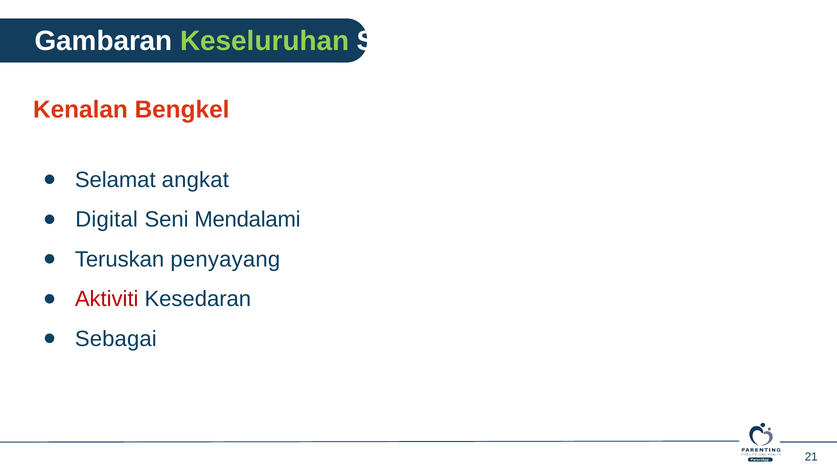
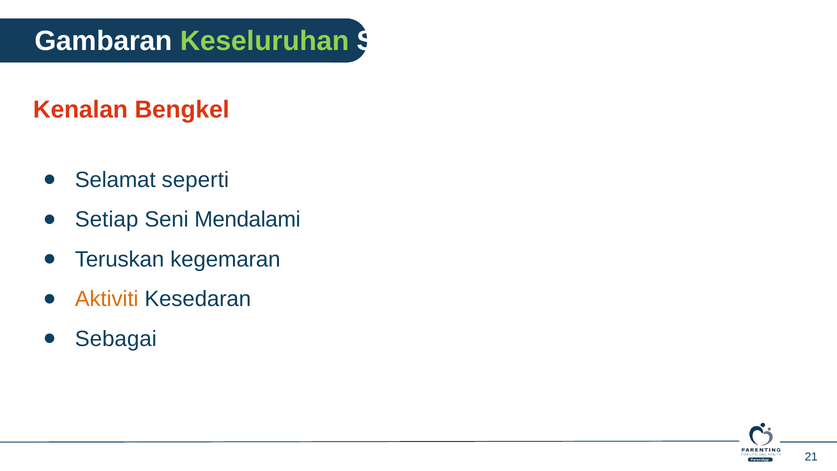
angkat: angkat -> seperti (195, 180)
Digital: Digital -> Setiap (107, 219)
penyayang: penyayang -> kegemaran (225, 259)
Aktiviti colour: red -> orange (107, 299)
